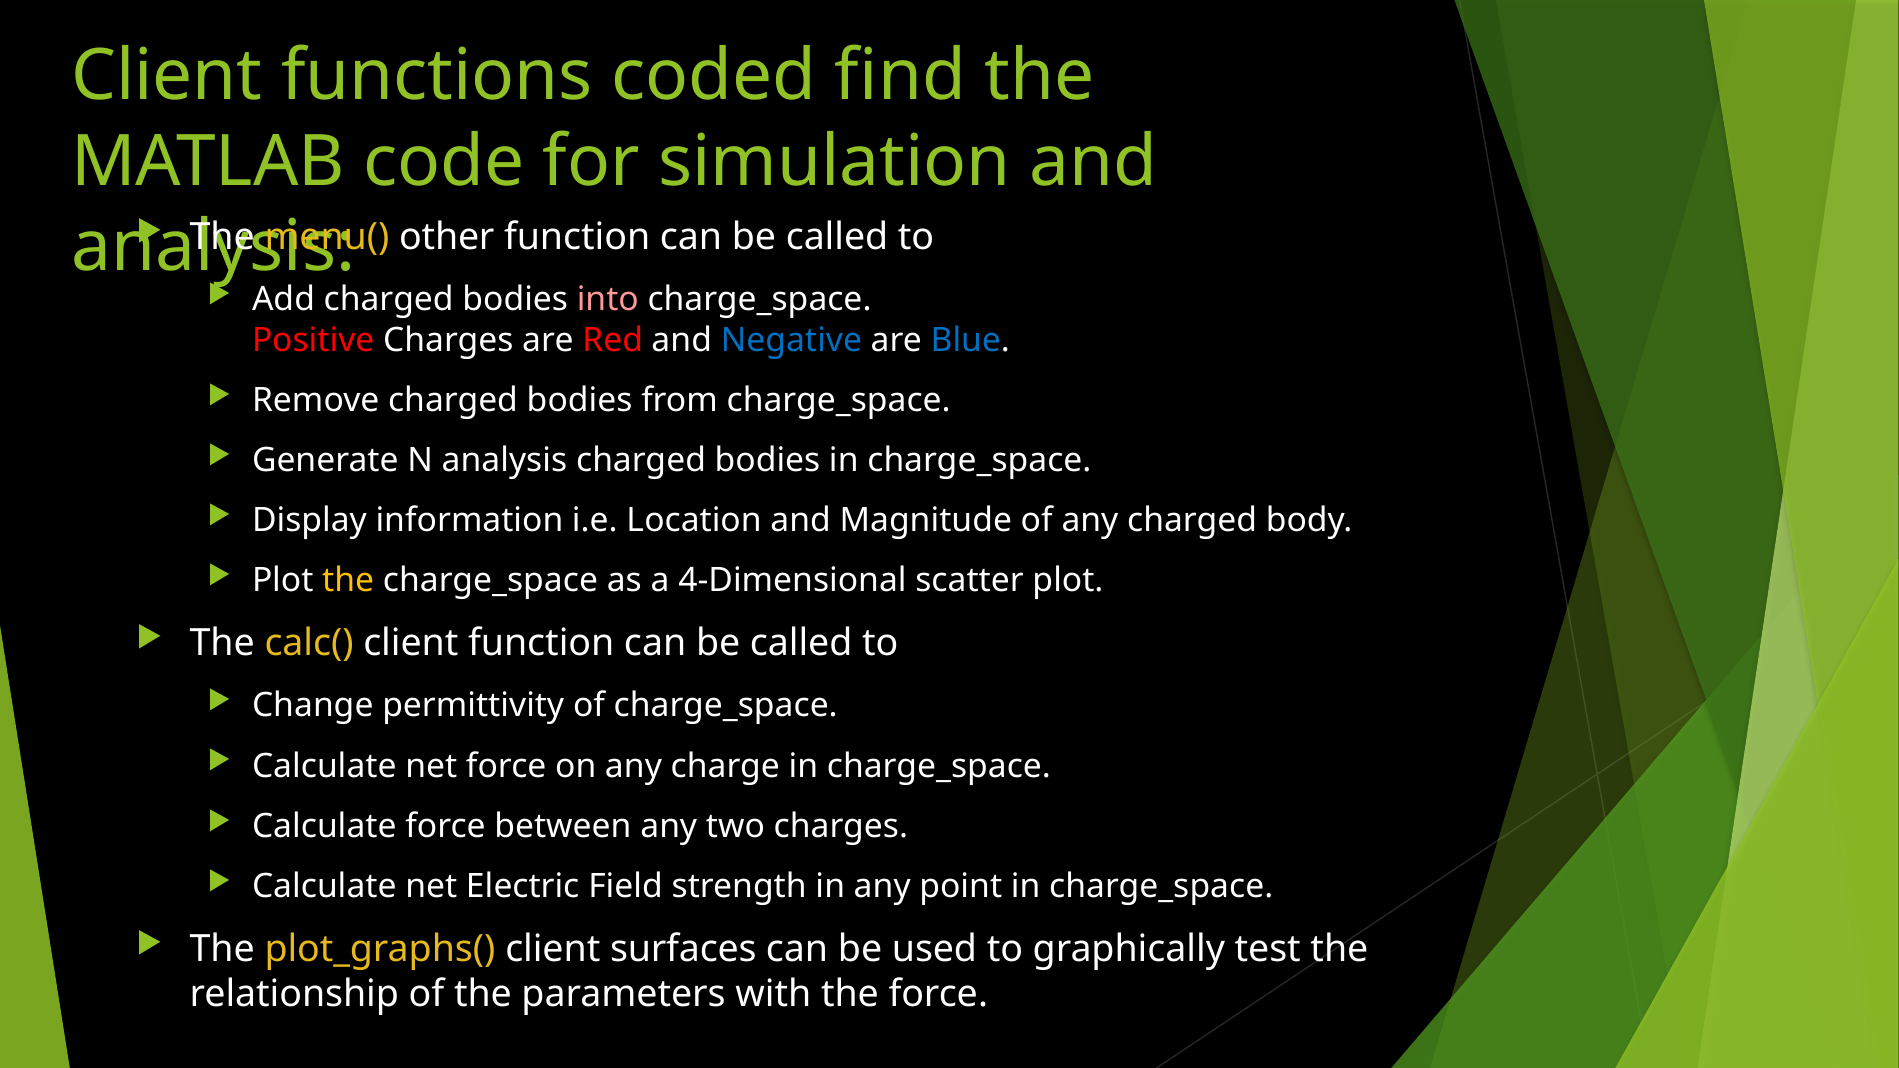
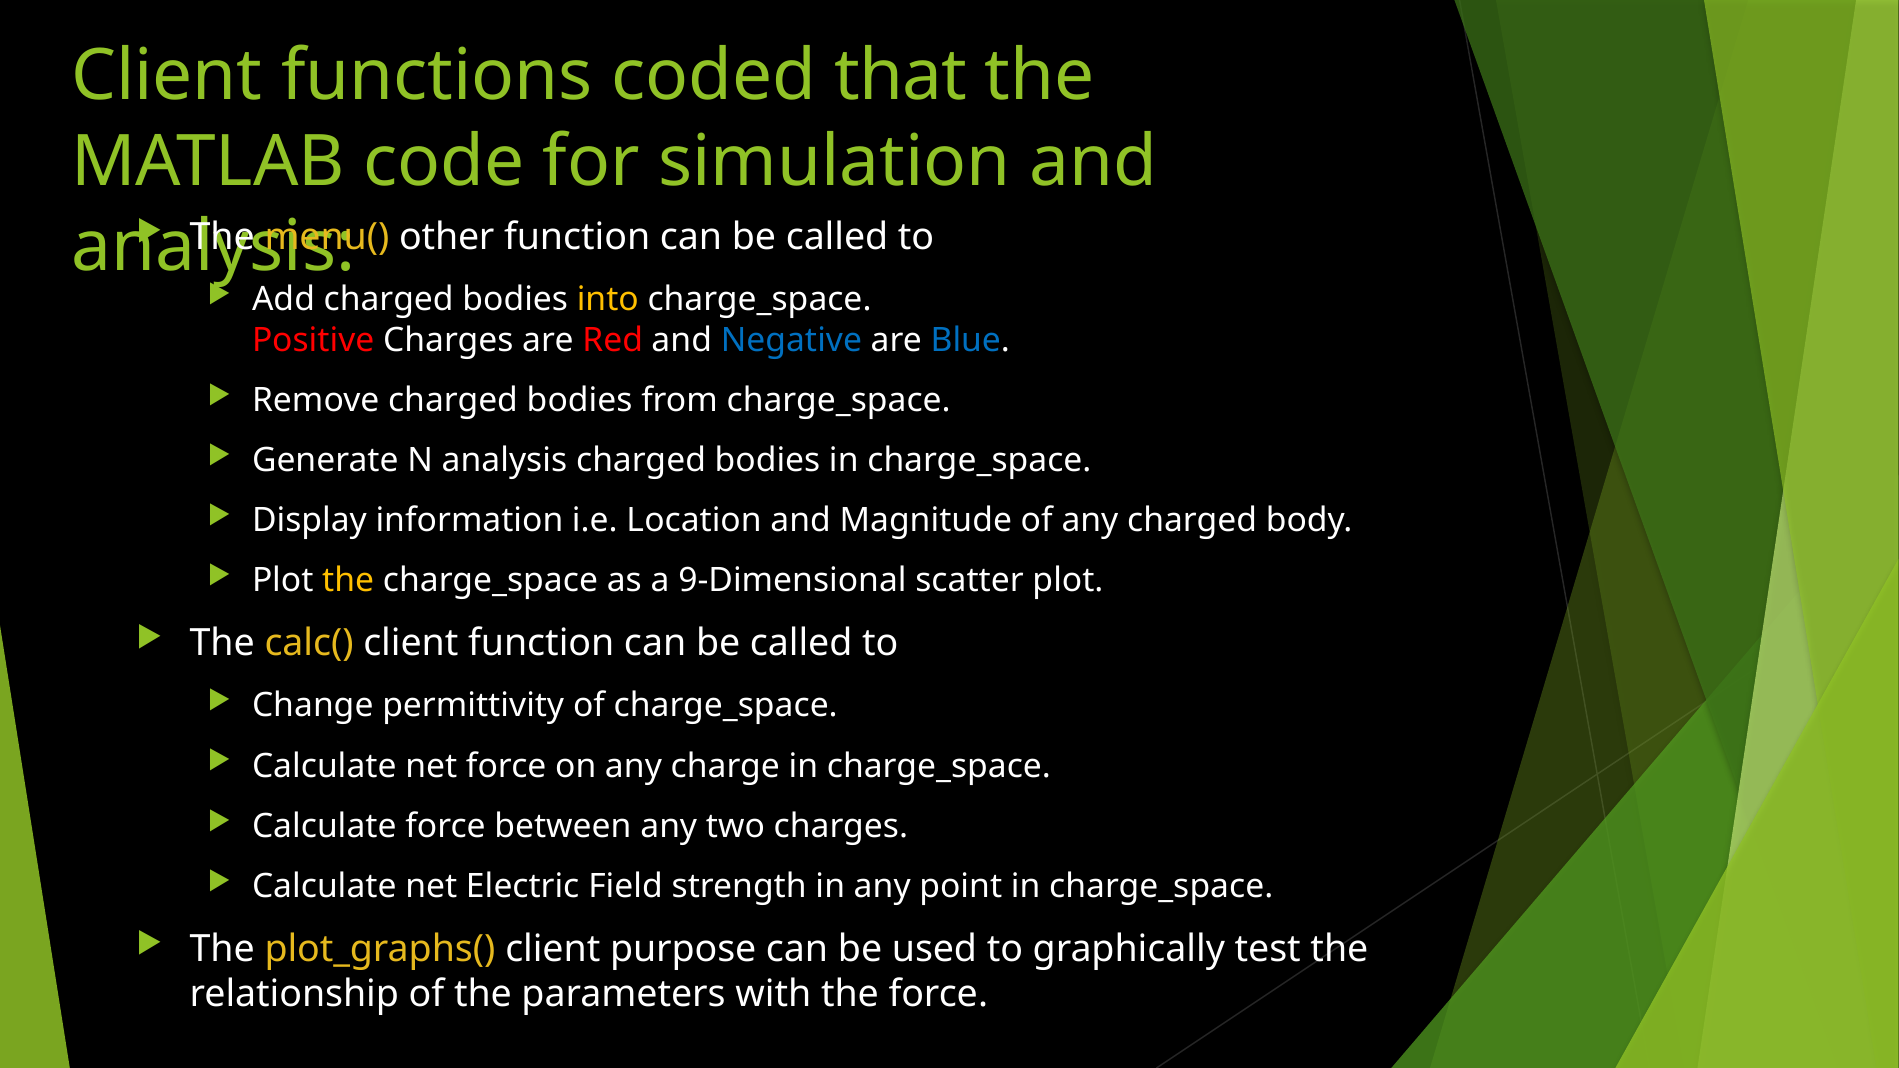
find: find -> that (901, 76)
into colour: pink -> yellow (608, 300)
4-Dimensional: 4-Dimensional -> 9-Dimensional (792, 581)
surfaces: surfaces -> purpose (683, 949)
